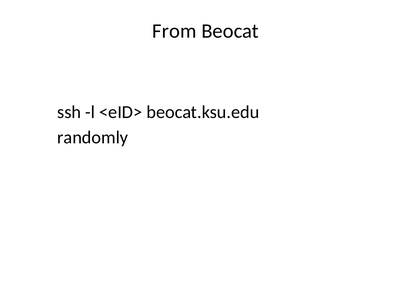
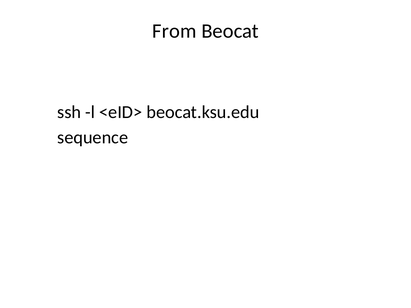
randomly: randomly -> sequence (93, 138)
